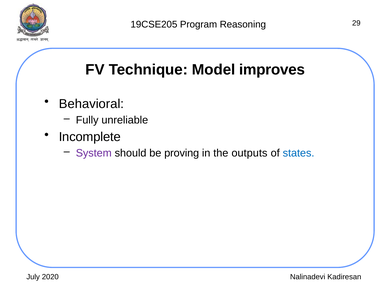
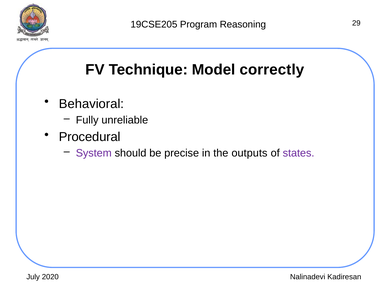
improves: improves -> correctly (272, 70)
Incomplete: Incomplete -> Procedural (90, 137)
proving: proving -> precise (182, 153)
states colour: blue -> purple (299, 153)
